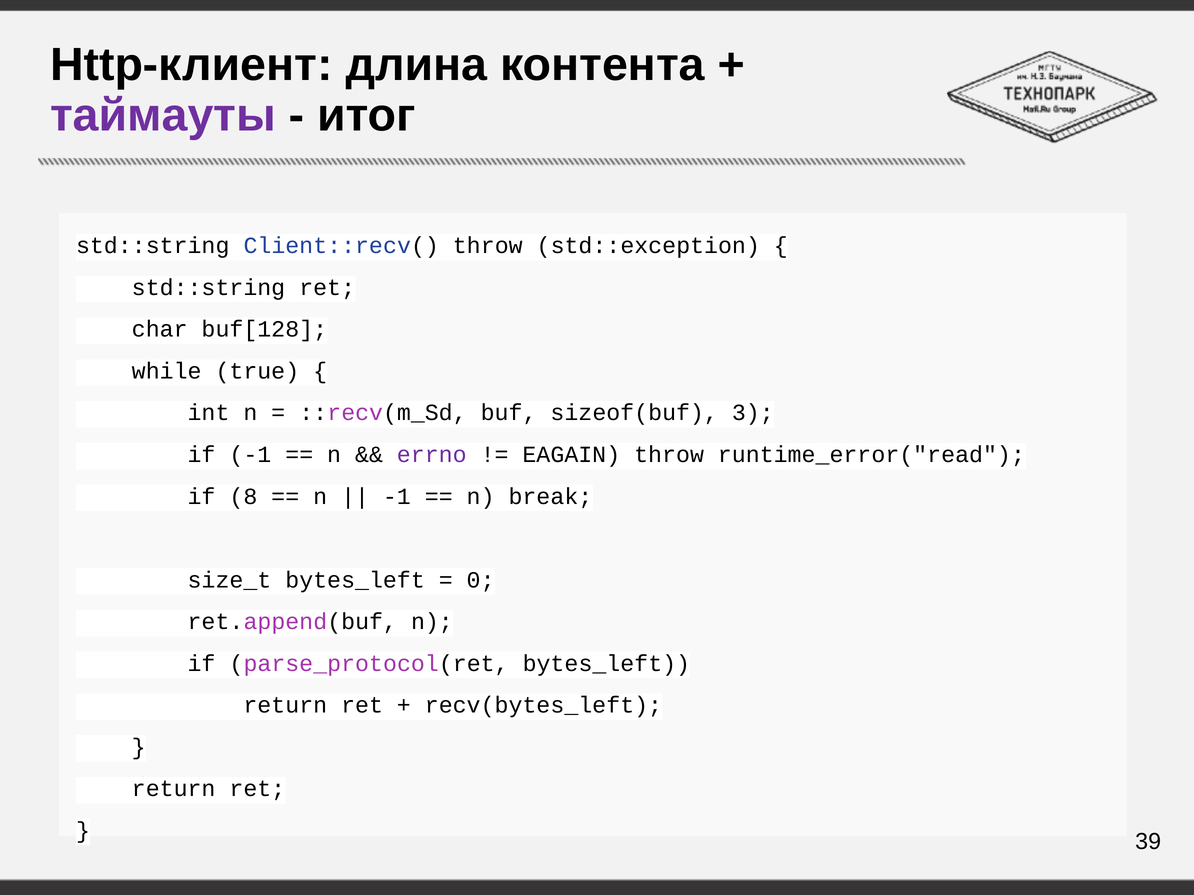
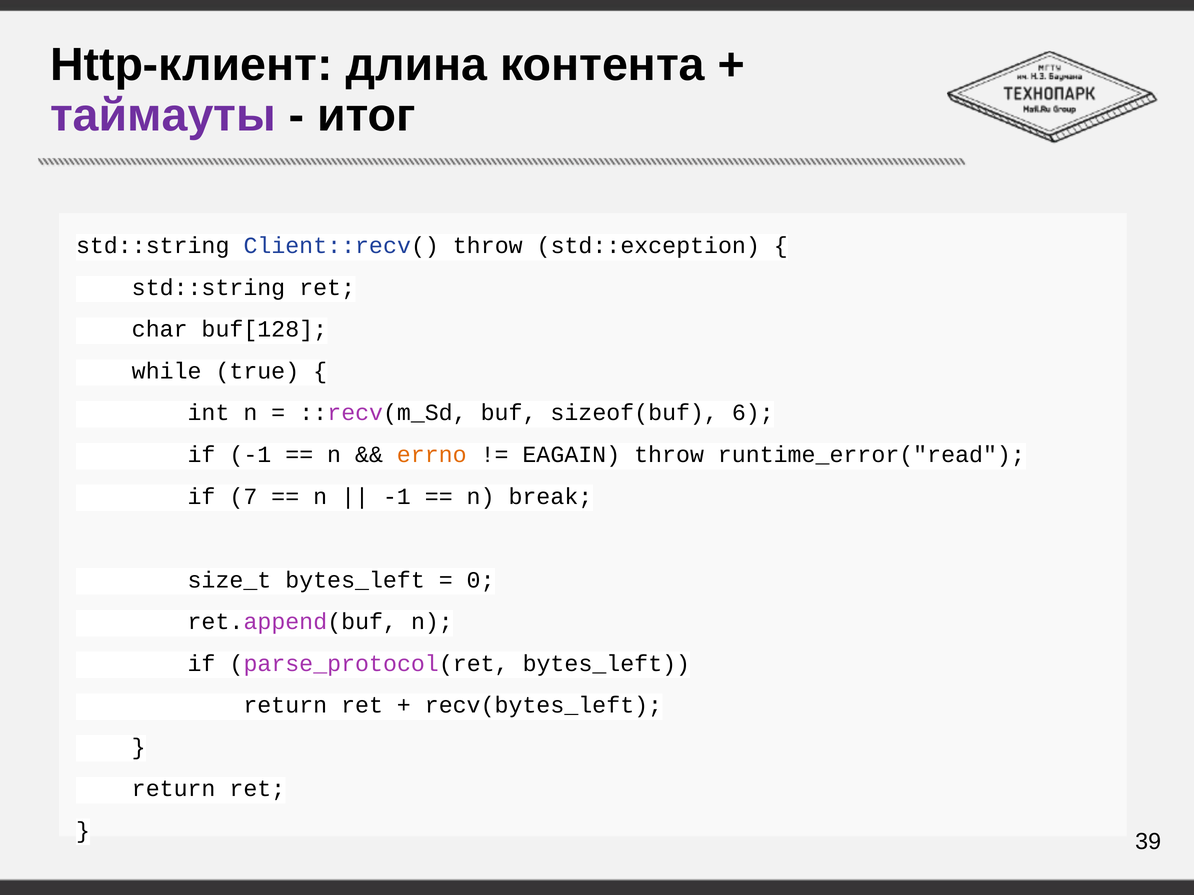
3: 3 -> 6 (753, 413)
errno colour: purple -> orange (432, 455)
8: 8 -> 7 (243, 497)
